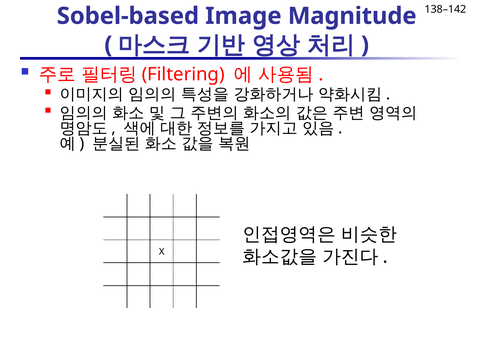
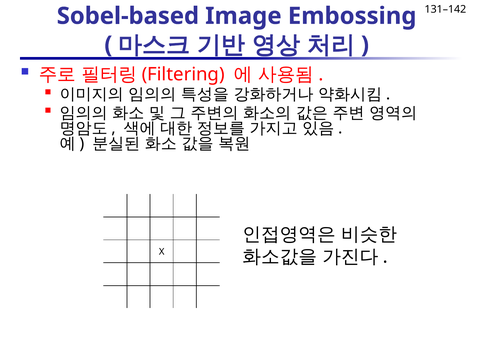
138–142: 138–142 -> 131–142 (445, 9)
Magnitude: Magnitude -> Embossing (352, 16)
